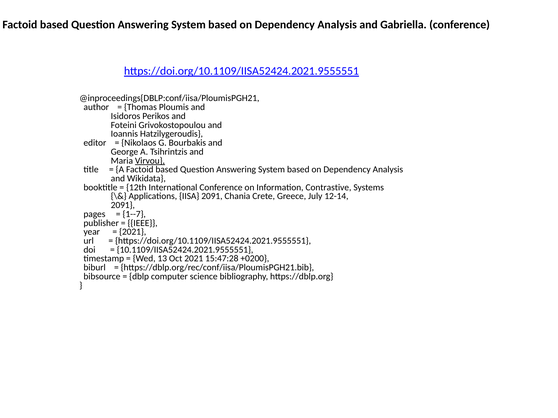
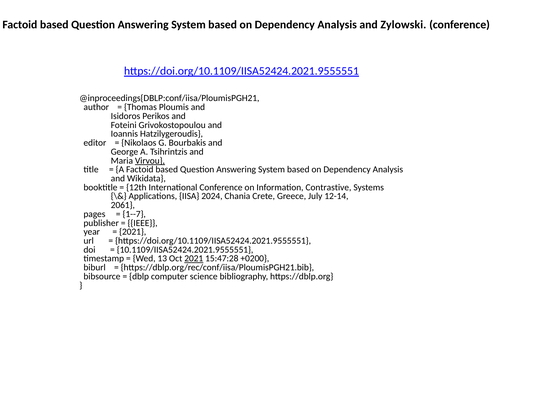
Gabriella: Gabriella -> Zylowski (403, 25)
IISA 2091: 2091 -> 2024 (212, 196)
2091: 2091 -> 2061 (123, 205)
2021 underline: none -> present (194, 259)
